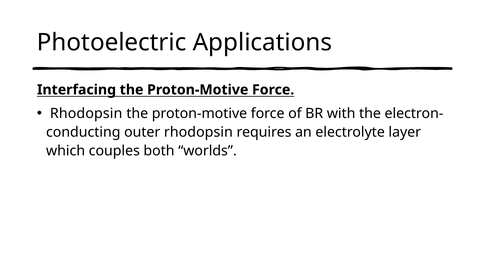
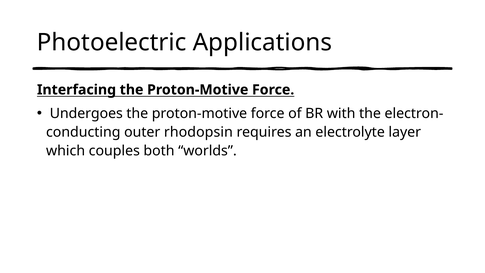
Rhodopsin: Rhodopsin -> Undergoes (86, 113)
